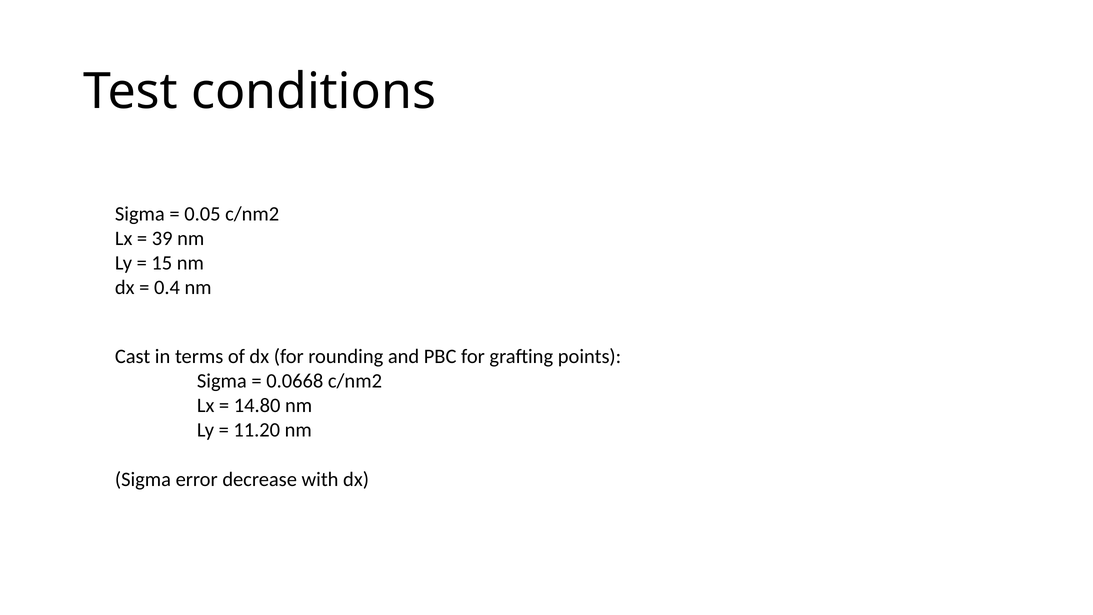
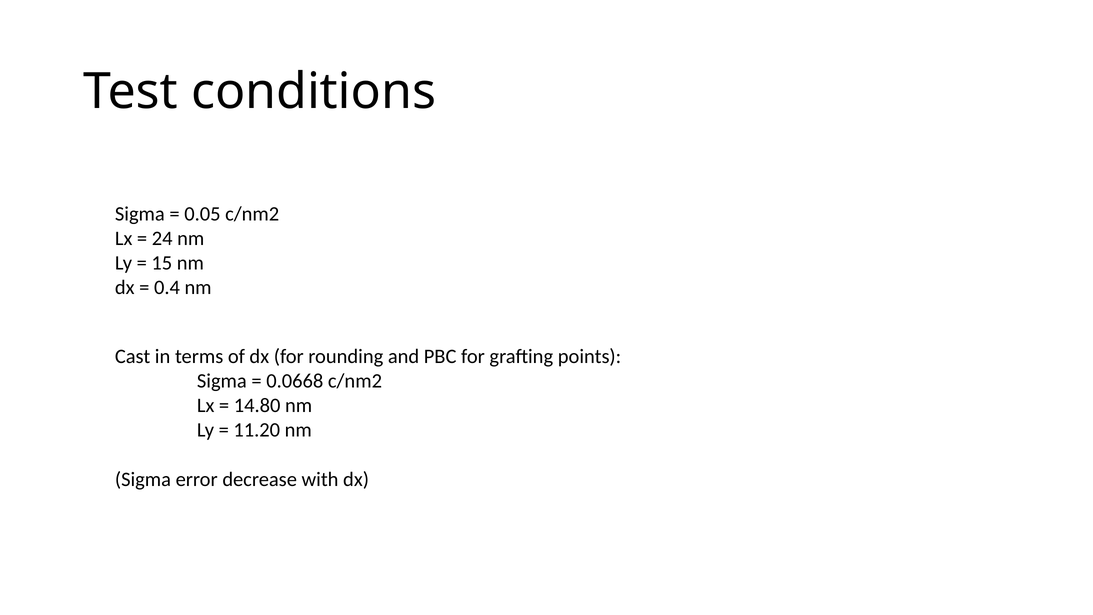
39: 39 -> 24 (162, 238)
